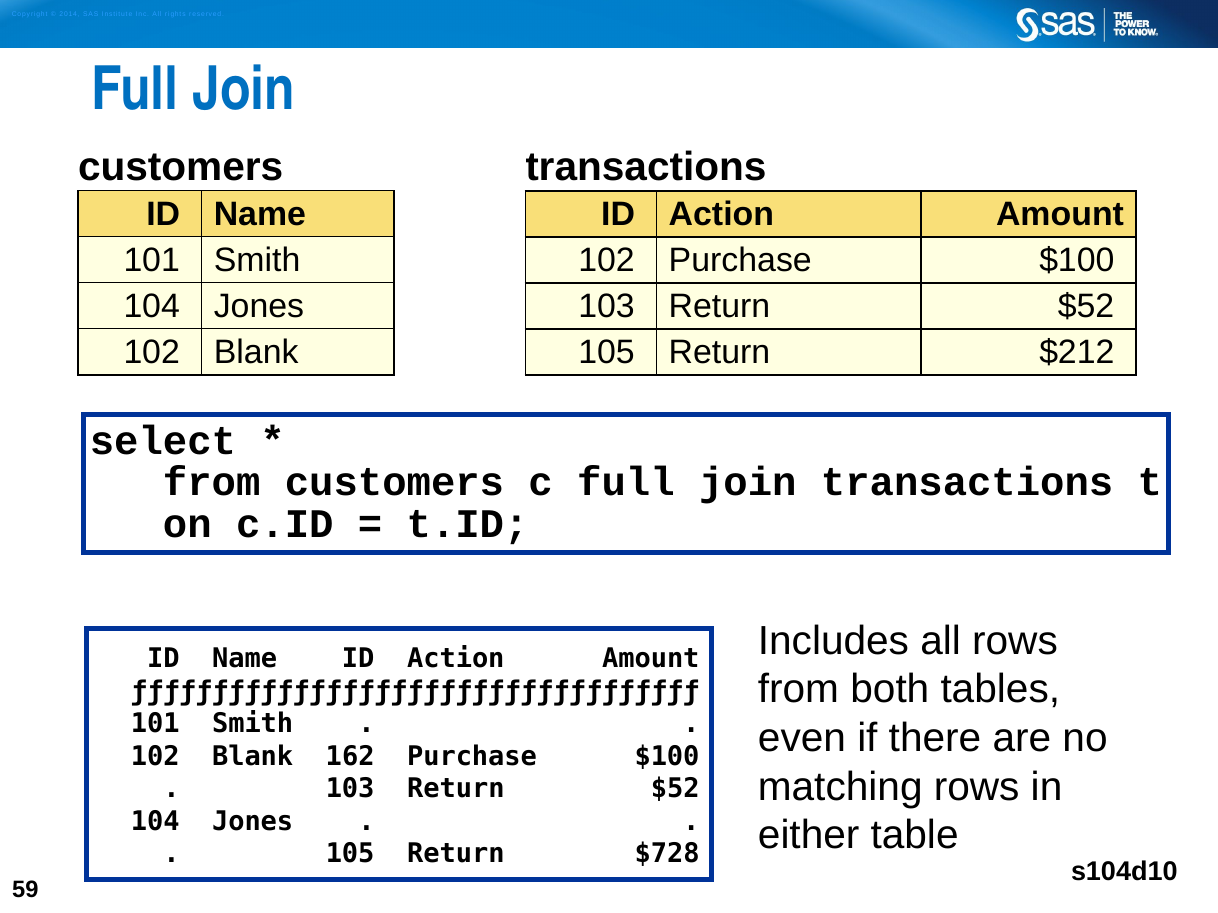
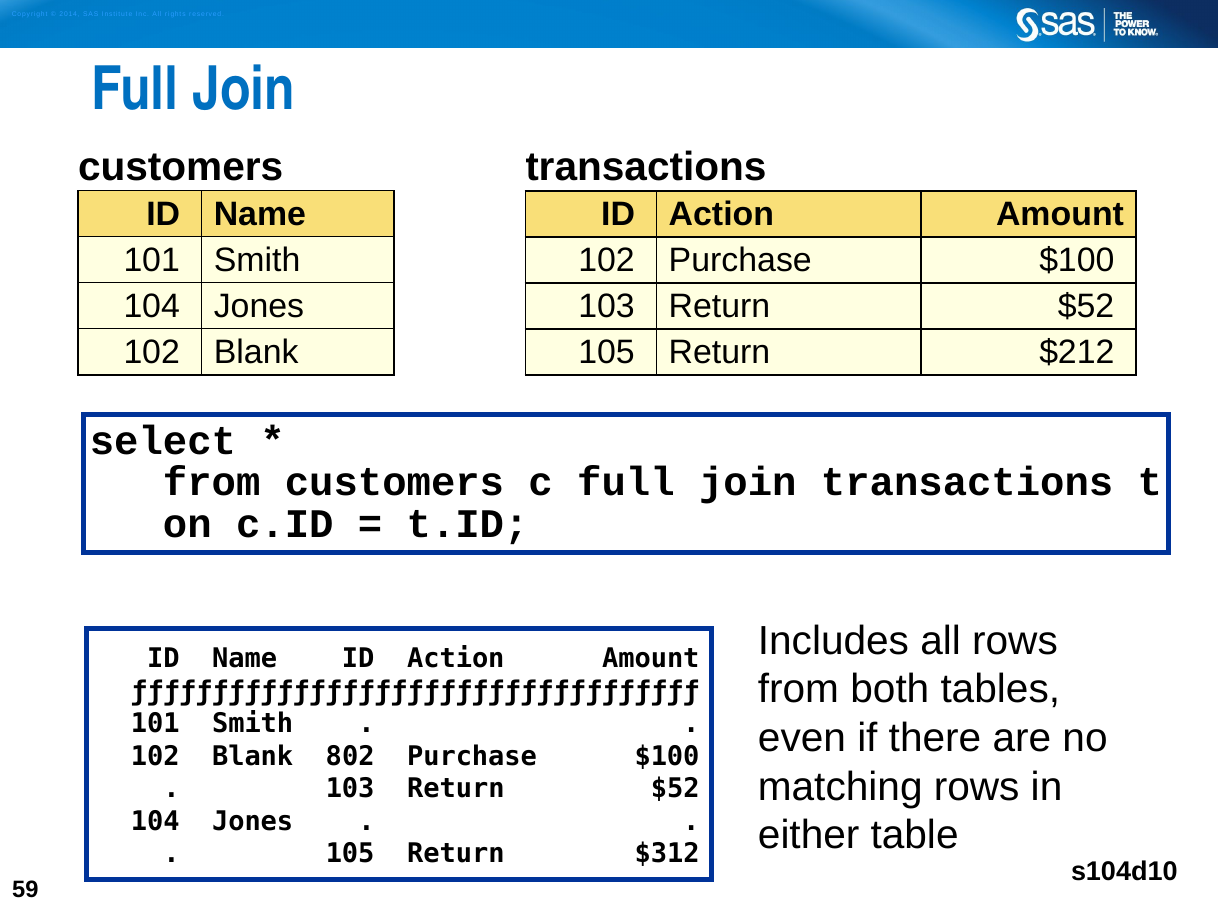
162: 162 -> 802 (350, 757)
$728: $728 -> $312 (667, 854)
